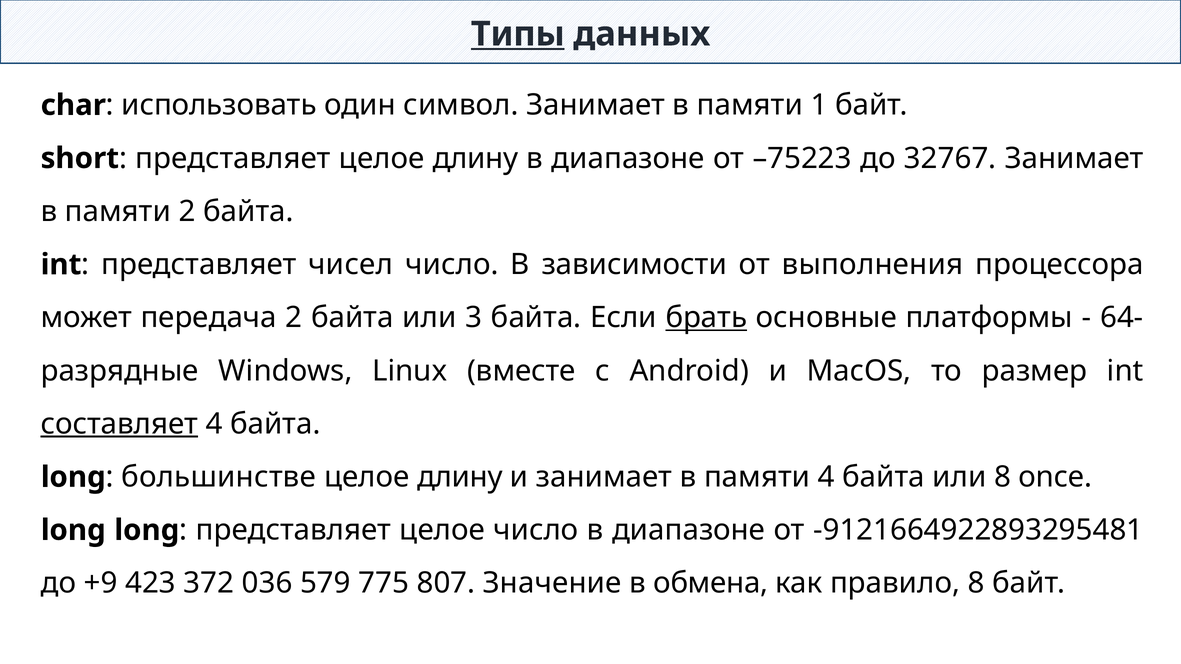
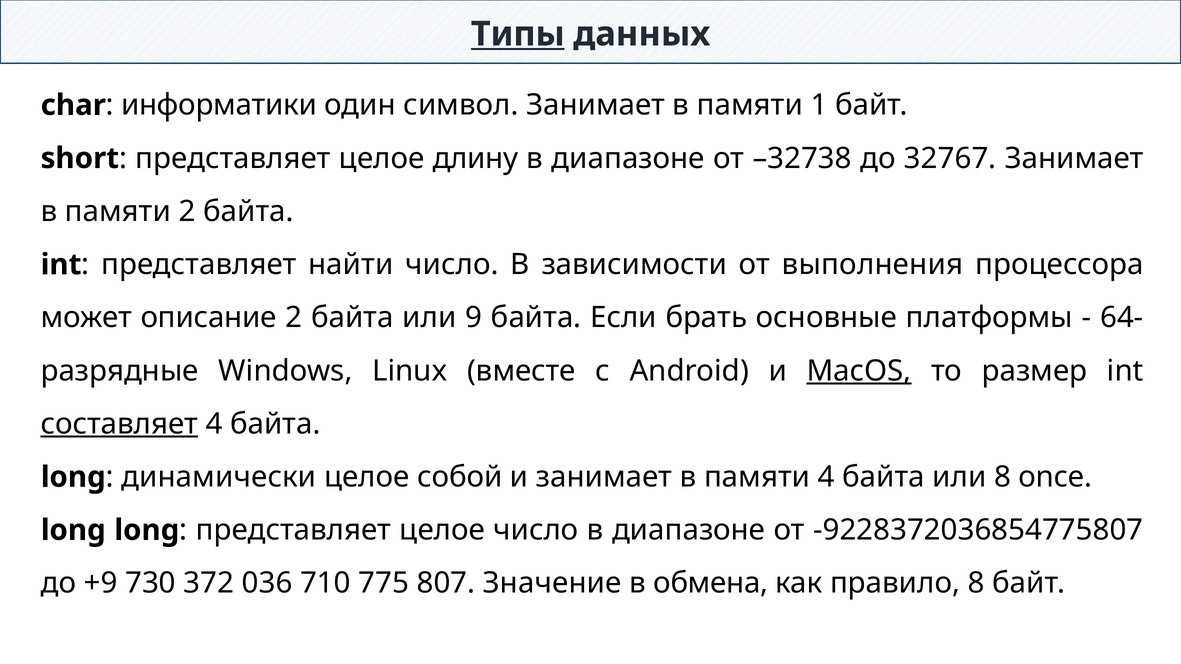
использовать: использовать -> информатики (219, 105)
–75223: –75223 -> –32738 (802, 158)
чисел: чисел -> найти (351, 265)
передача: передача -> описание (209, 318)
3: 3 -> 9 (474, 318)
брать underline: present -> none (706, 318)
MacOS underline: none -> present (859, 371)
большинстве: большинстве -> динамически (219, 477)
длину: длину -> собой (460, 477)
-9121664922893295481: -9121664922893295481 -> -9228372036854775807 (978, 530)
423: 423 -> 730 (151, 584)
579: 579 -> 710 (325, 584)
